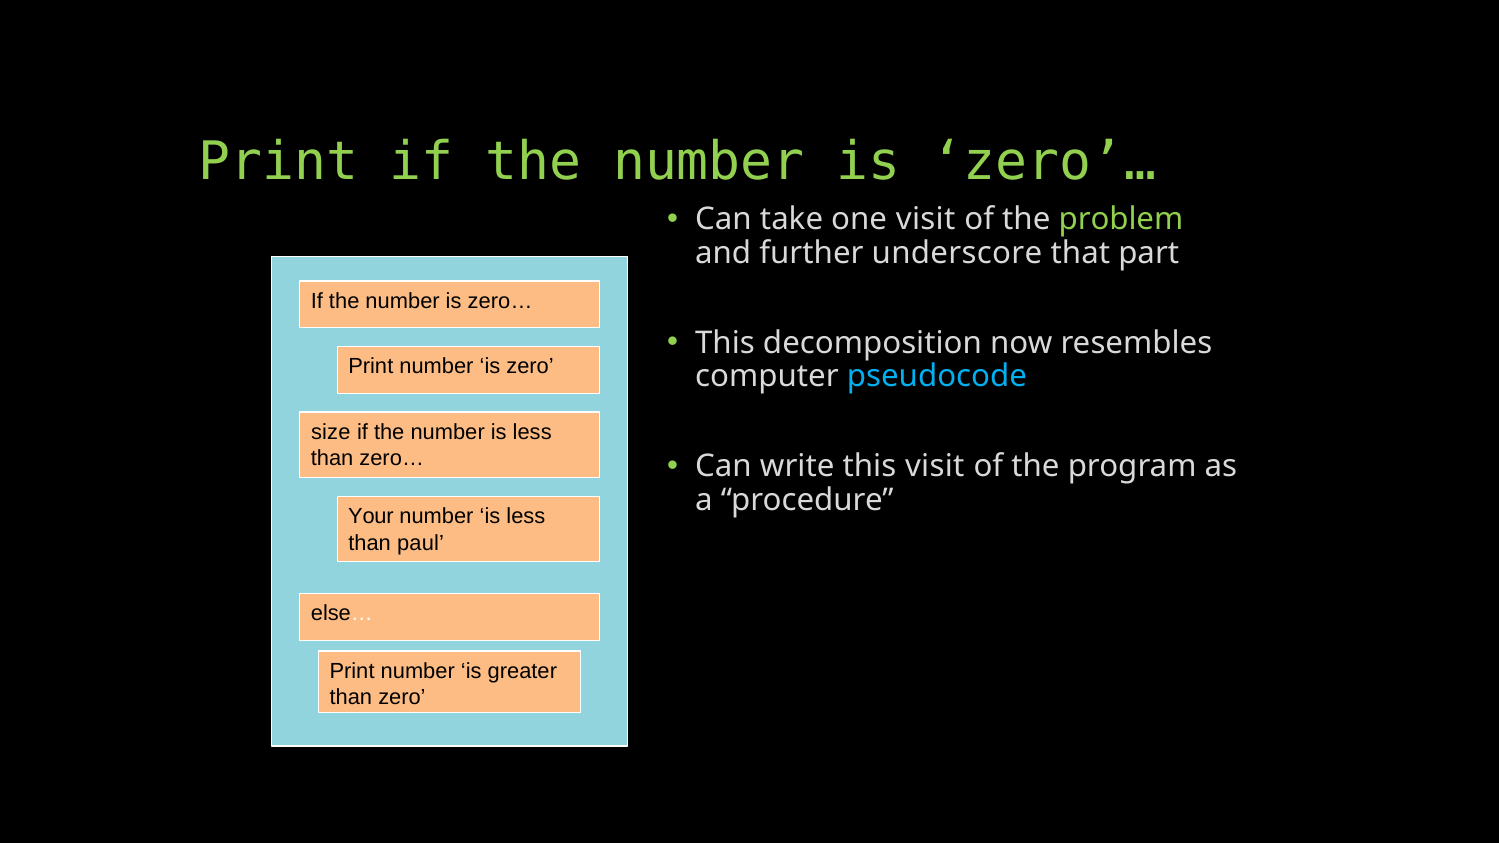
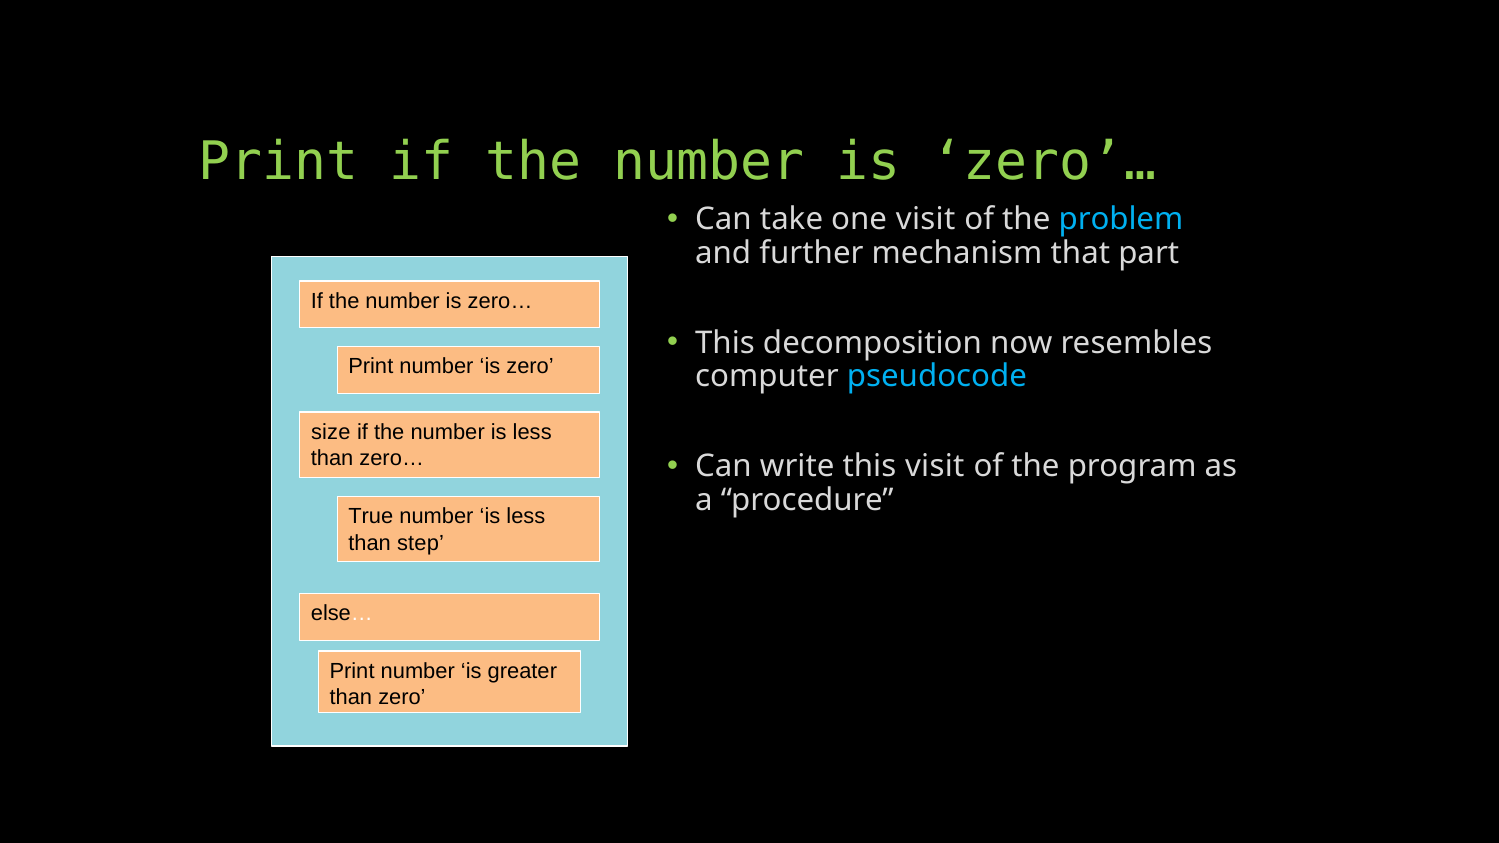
problem colour: light green -> light blue (1121, 219)
underscore: underscore -> mechanism (957, 253)
Your: Your -> True (371, 517)
paul: paul -> step (421, 543)
